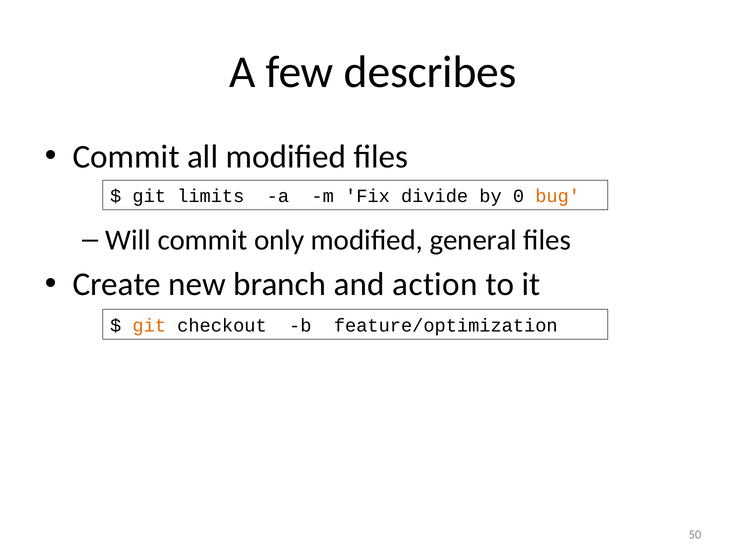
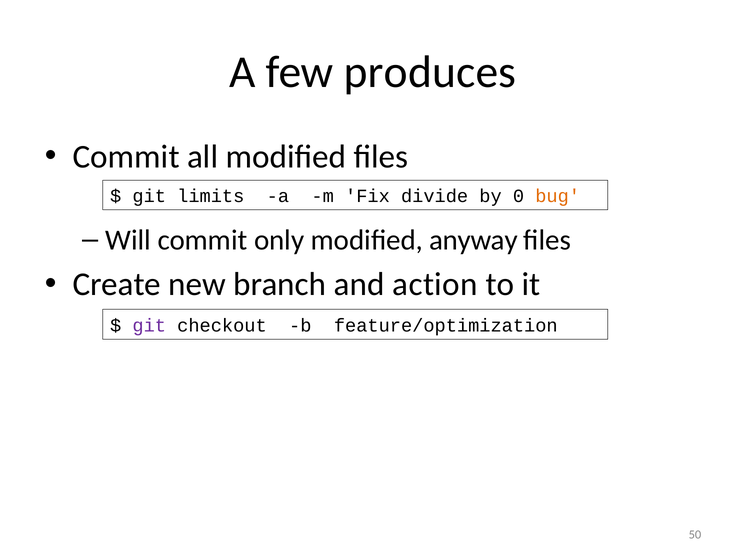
describes: describes -> produces (430, 72)
general: general -> anyway (473, 240)
git colour: orange -> purple (149, 325)
